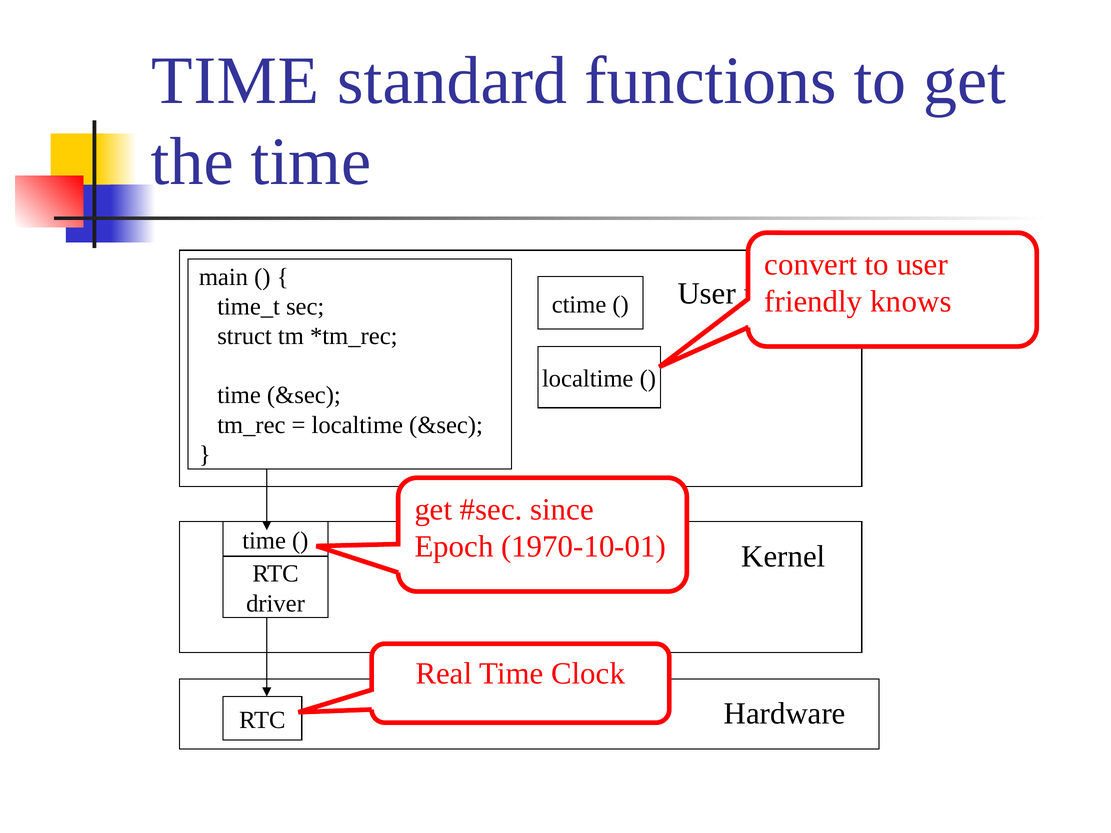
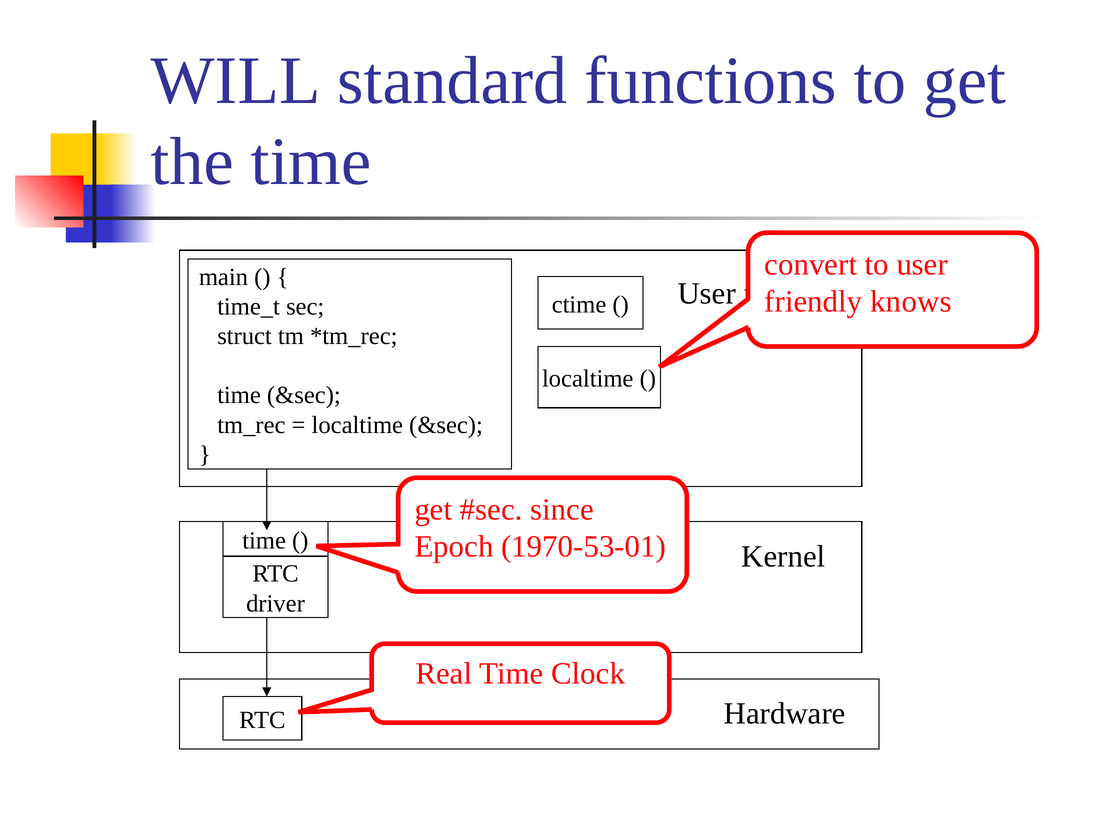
TIME: TIME -> WILL (236, 81)
1970-10-01: 1970-10-01 -> 1970-53-01 (584, 547)
